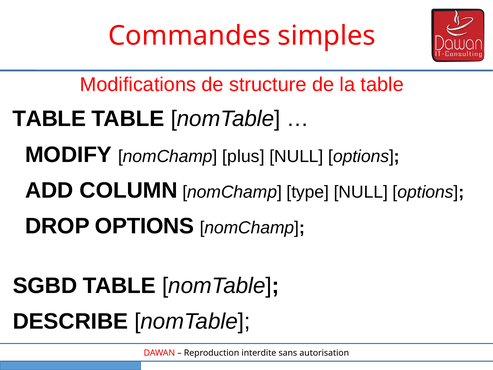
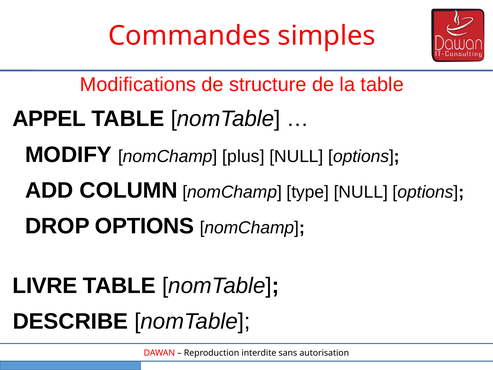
TABLE: TABLE -> APPEL (49, 119)
SGBD: SGBD -> LIVRE (45, 286)
